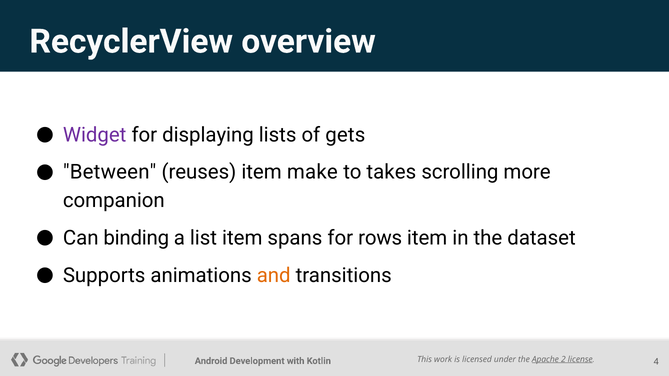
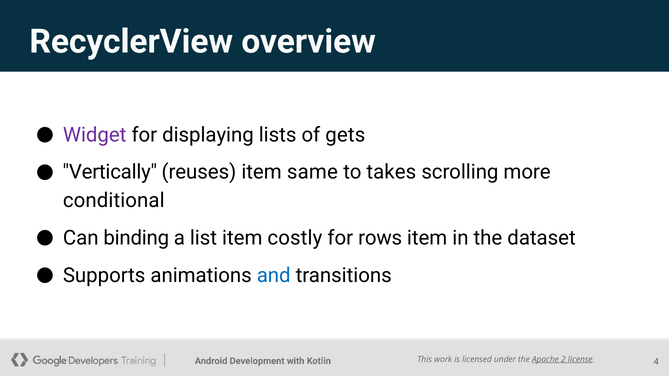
Between: Between -> Vertically (110, 172)
make: make -> same (312, 172)
companion: companion -> conditional (114, 201)
spans: spans -> costly (295, 238)
and colour: orange -> blue (274, 275)
